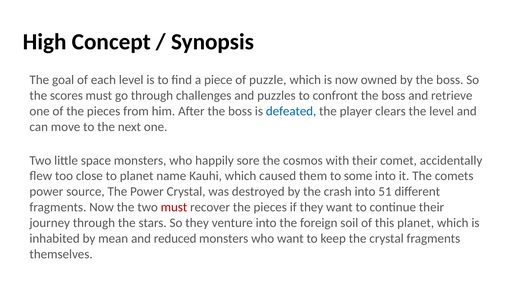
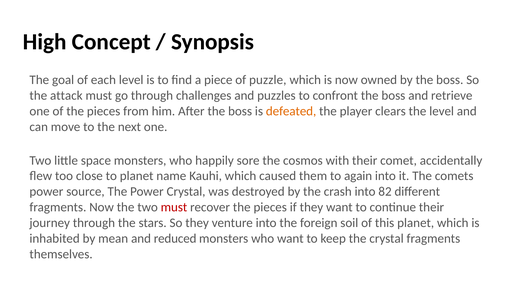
scores: scores -> attack (66, 96)
defeated colour: blue -> orange (291, 111)
some: some -> again (358, 176)
51: 51 -> 82 (385, 192)
